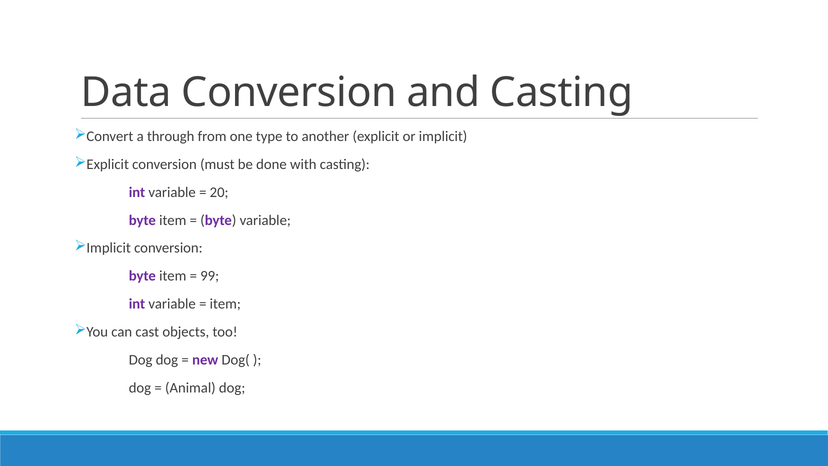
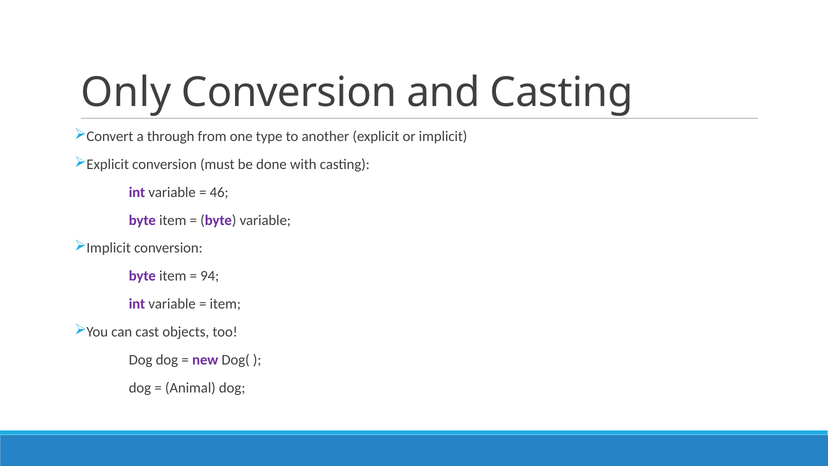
Data: Data -> Only (126, 93)
20: 20 -> 46 (219, 192)
99: 99 -> 94 (210, 276)
